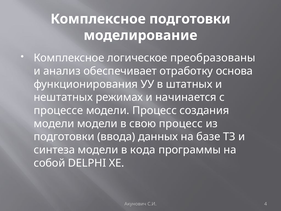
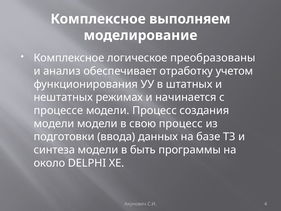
Комплексное подготовки: подготовки -> выполняем (190, 19)
основа: основа -> учетом (234, 71)
кода: кода -> быть (143, 150)
собой: собой -> около (49, 163)
